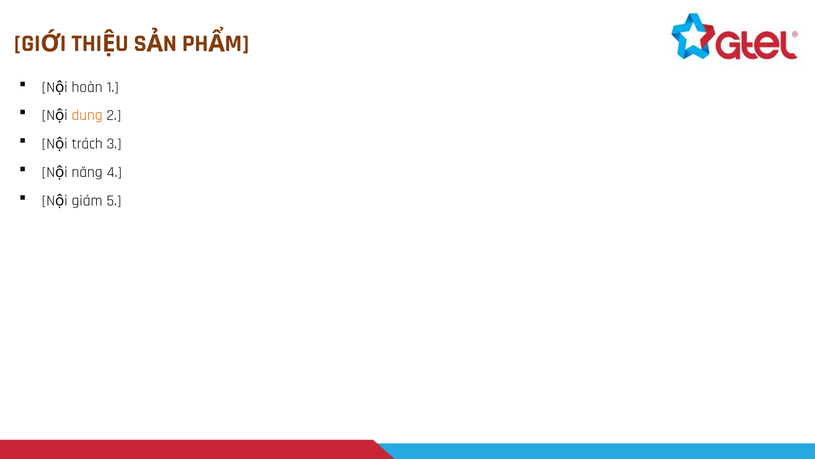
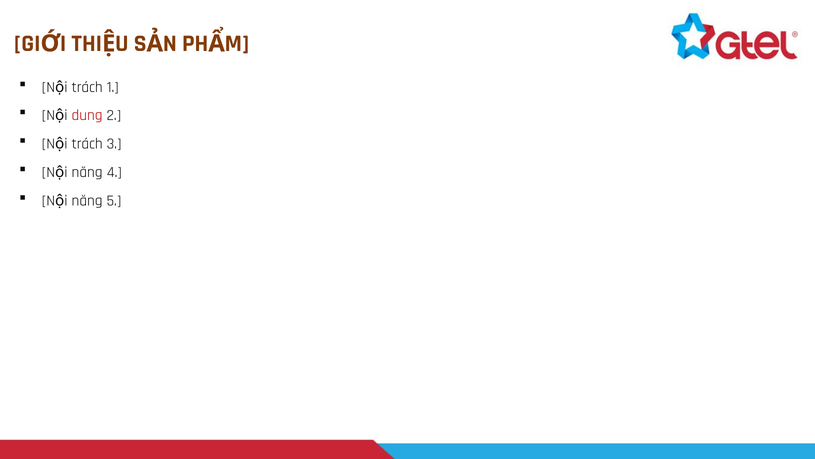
hoàn: hoàn -> trách (87, 87)
dung colour: orange -> red (87, 115)
giám: giám -> năng (87, 200)
